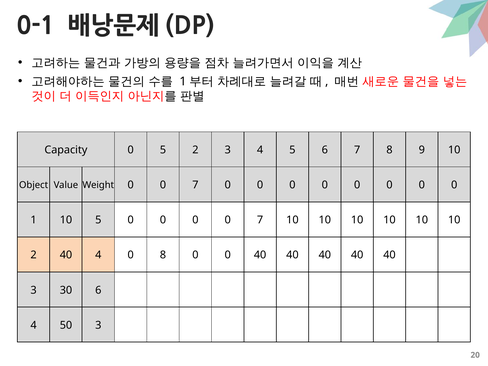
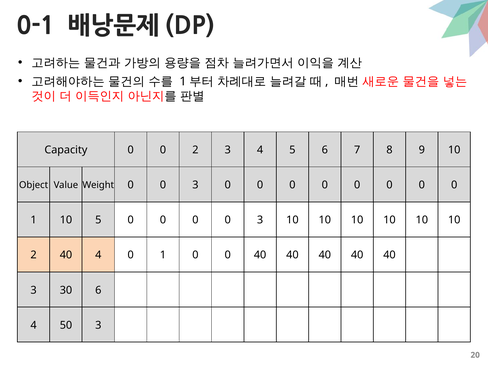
Capacity 0 5: 5 -> 0 (163, 150)
Weight 0 0 7: 7 -> 3 (195, 185)
0 0 0 7: 7 -> 3 (260, 220)
4 0 8: 8 -> 1 (163, 255)
